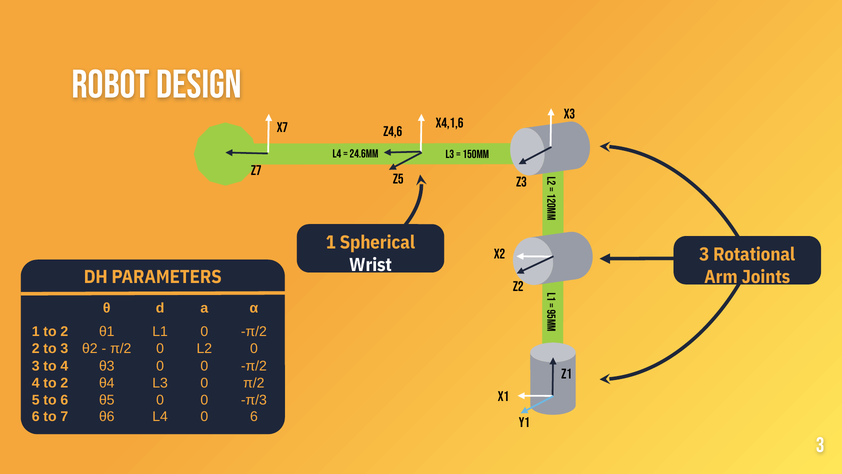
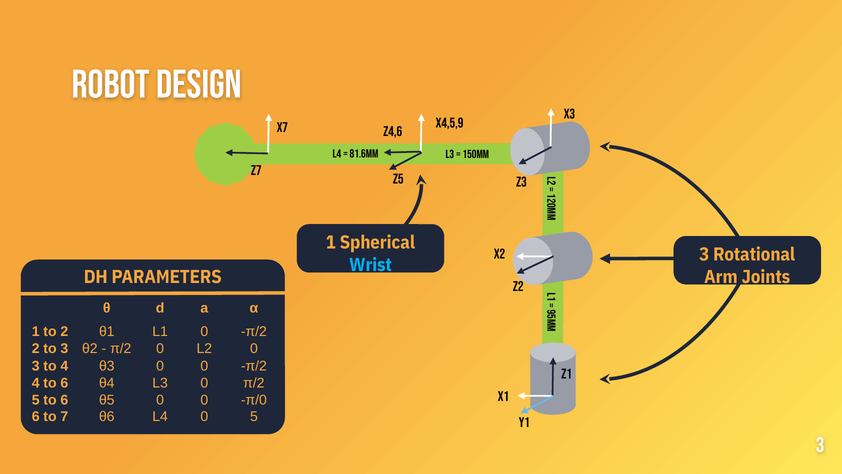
X4,1,6: X4,1,6 -> X4,5,9 (450, 123)
24.6mm: 24.6mm -> 81.6mm (364, 154)
Wrist colour: white -> light blue (370, 265)
4 to 2: 2 -> 6 (64, 383)
π/3: π/3 -> π/0 (254, 400)
0 6: 6 -> 5 (254, 416)
